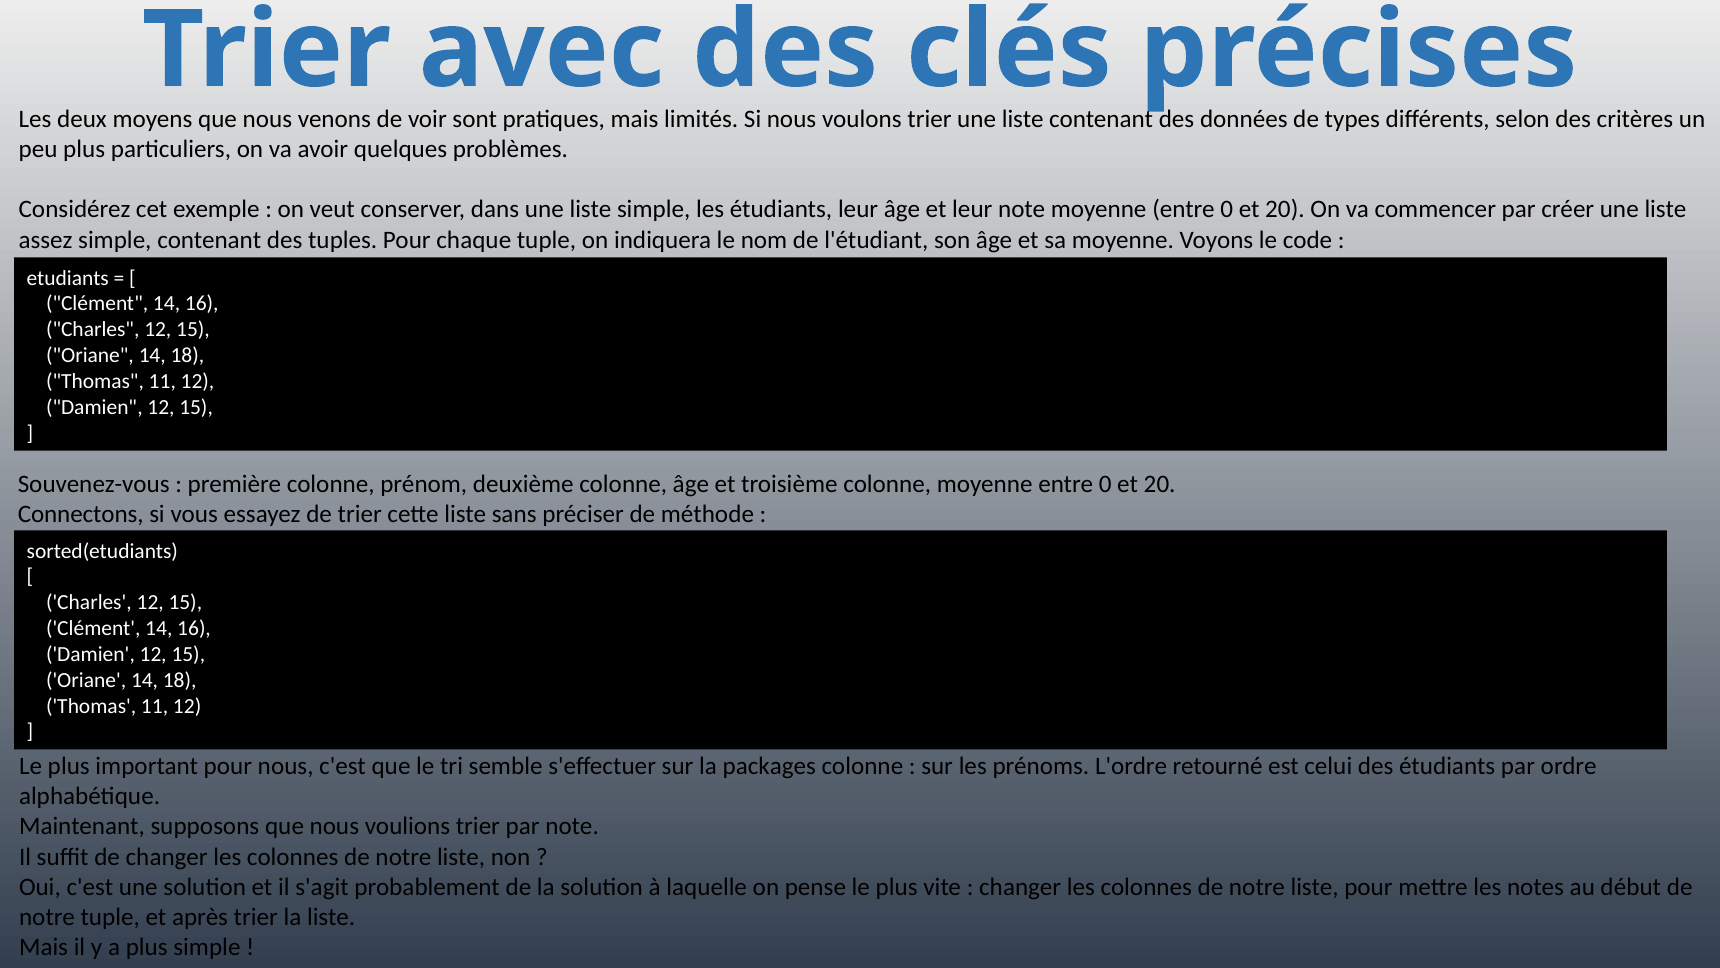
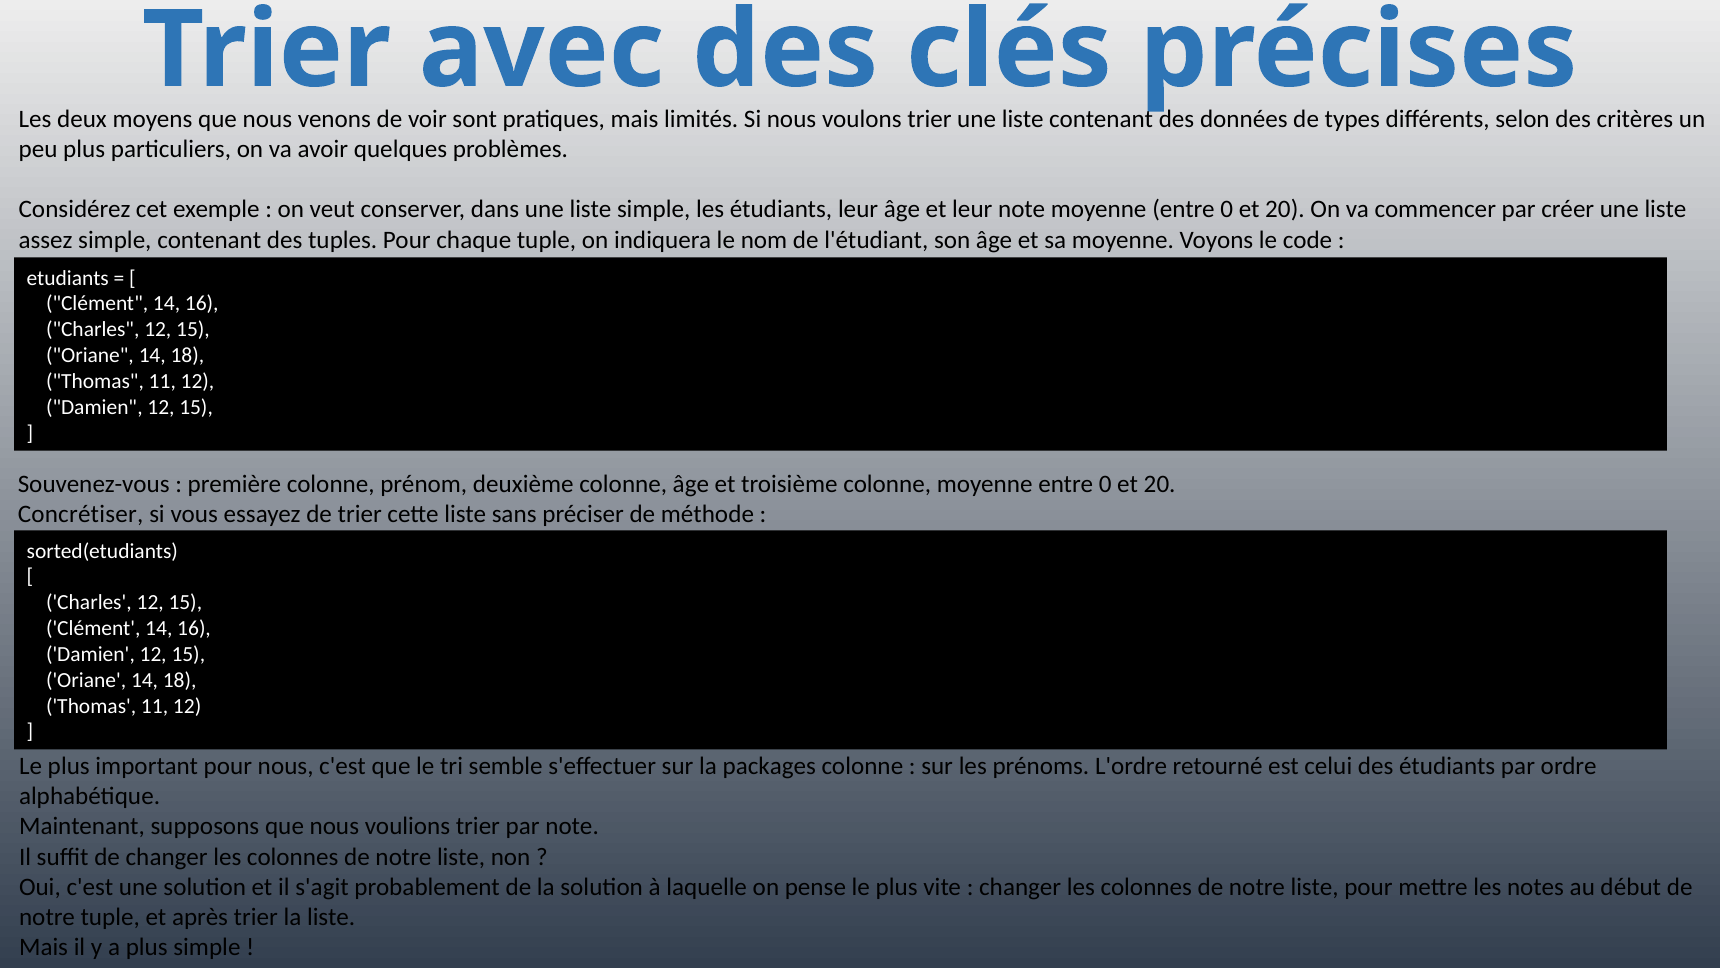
Connectons: Connectons -> Concrétiser (81, 514)
